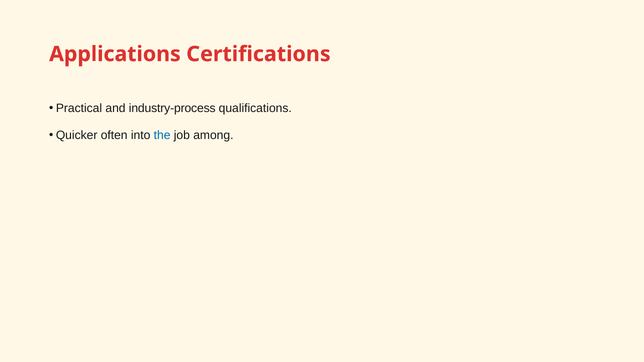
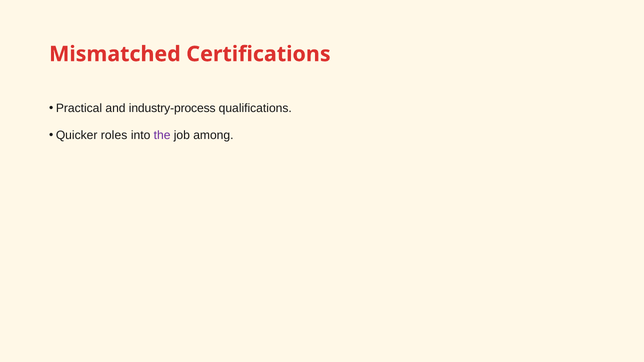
Applications: Applications -> Mismatched (115, 54)
often: often -> roles (114, 135)
the colour: blue -> purple (162, 135)
